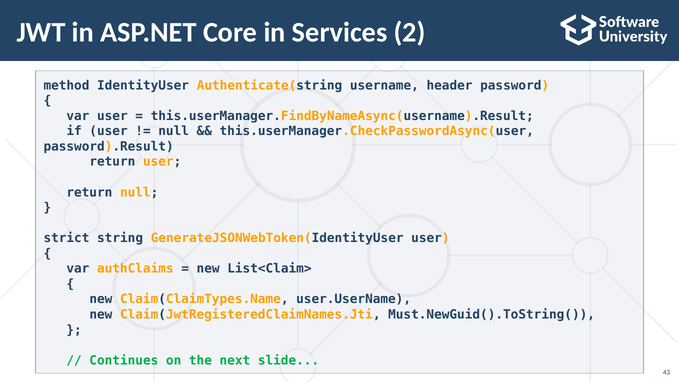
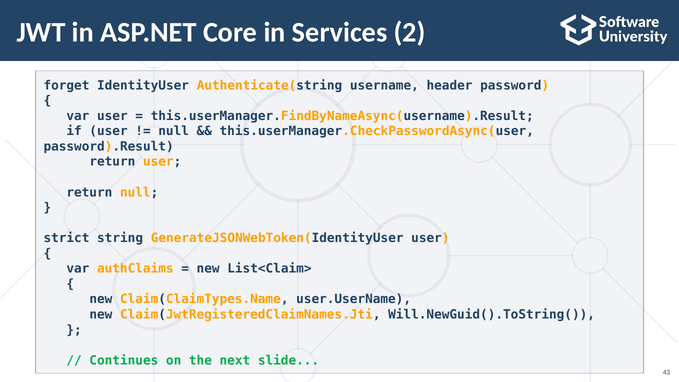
method: method -> forget (66, 85)
Must.NewGuid().ToString(: Must.NewGuid().ToString( -> Will.NewGuid().ToString( (492, 315)
